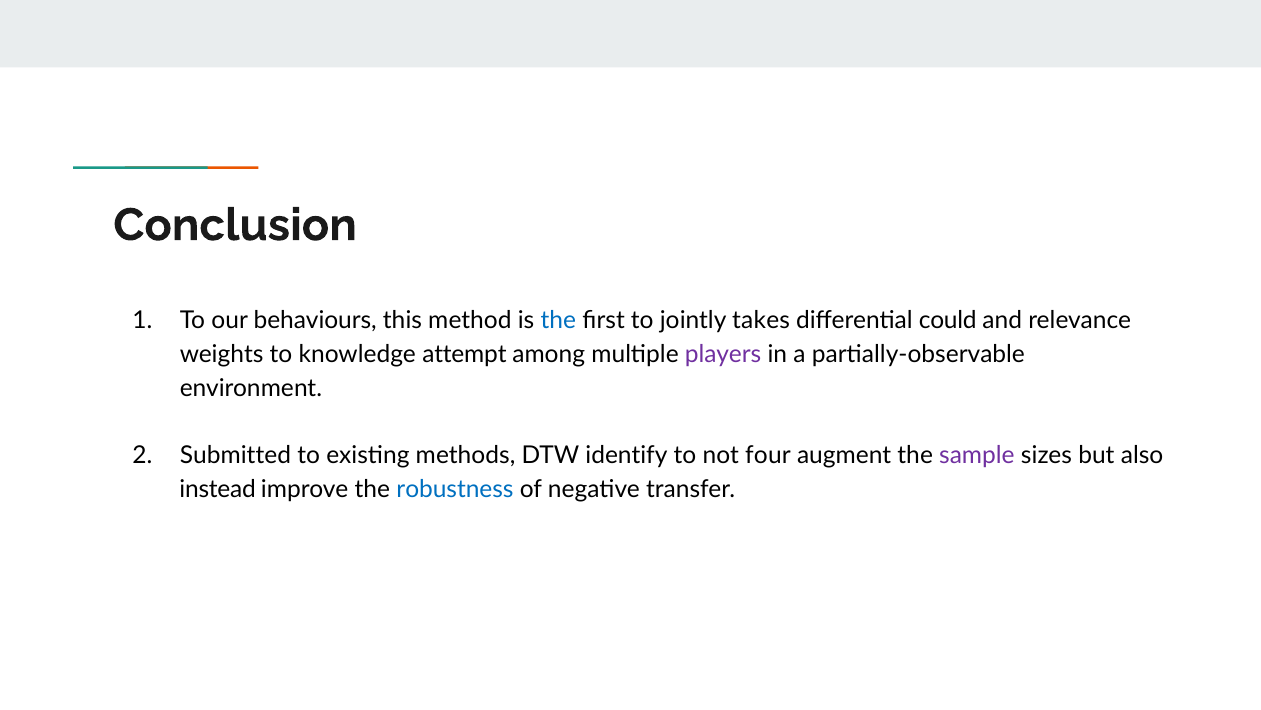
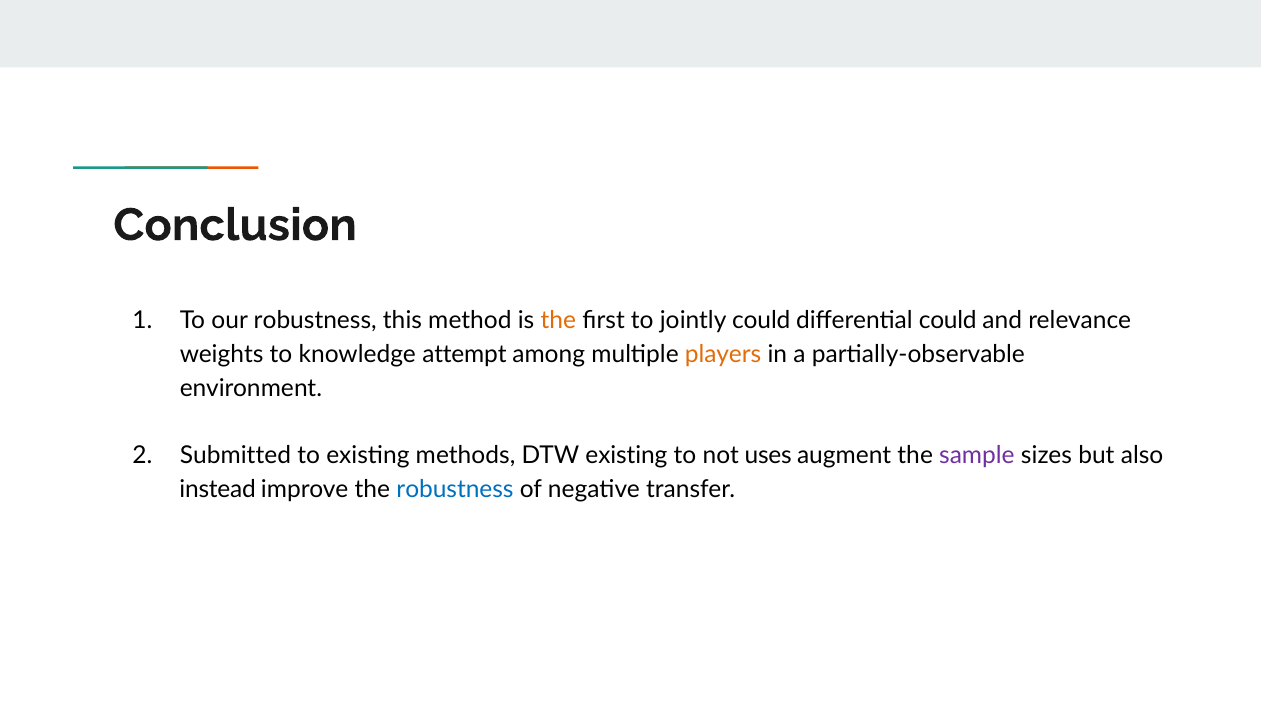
our behaviours: behaviours -> robustness (315, 320)
the colour: blue -> orange (558, 320)
jointly takes: takes -> could (761, 320)
players colour: purple -> orange (723, 354)
DTW identify: identify -> existing (626, 455)
four: four -> uses (768, 455)
